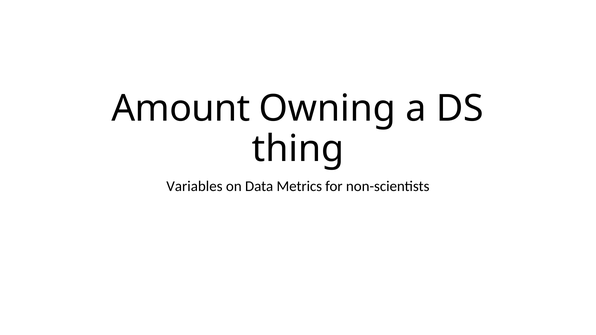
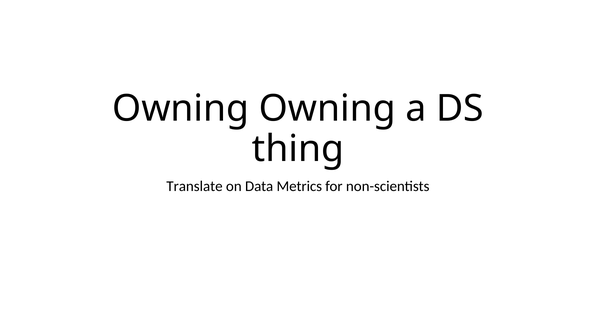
Amount: Amount -> Owning (181, 109)
Variables: Variables -> Translate (195, 186)
